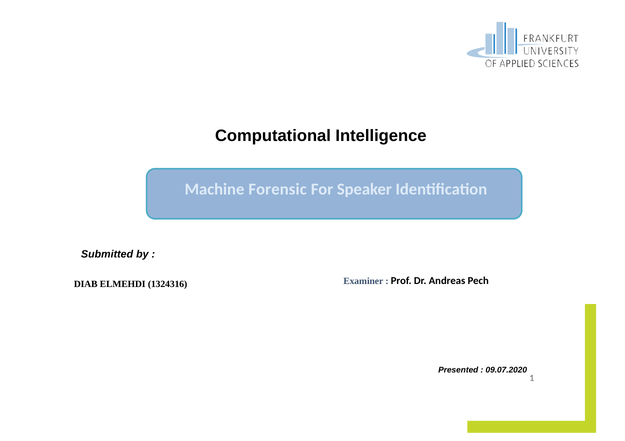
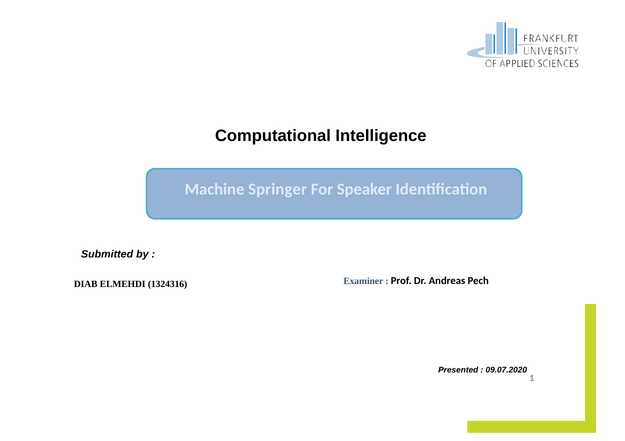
Forensic: Forensic -> Springer (278, 190)
